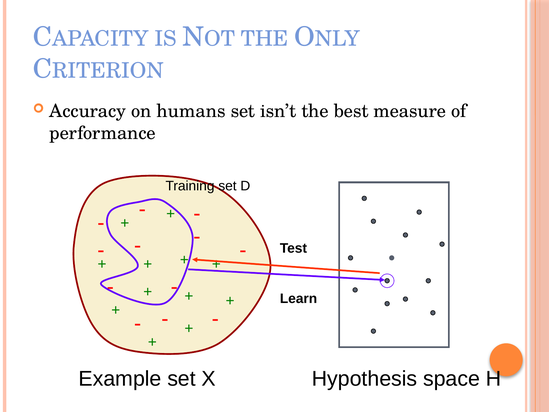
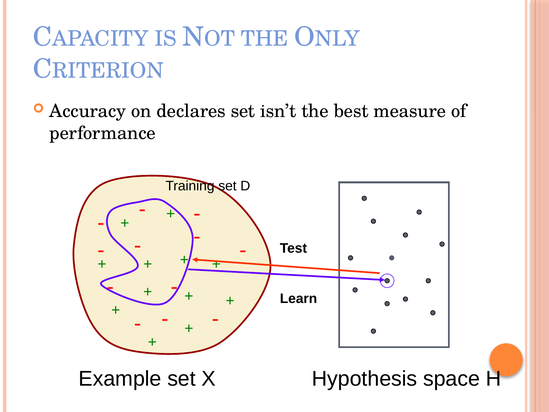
humans: humans -> declares (191, 111)
